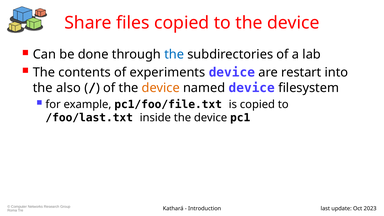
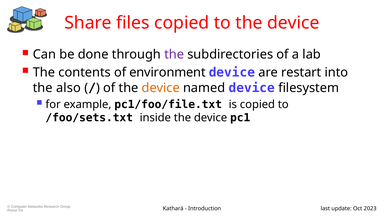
the colour: blue -> purple (174, 55)
experiments: experiments -> environment (167, 72)
/foo/last.txt: /foo/last.txt -> /foo/sets.txt (89, 118)
